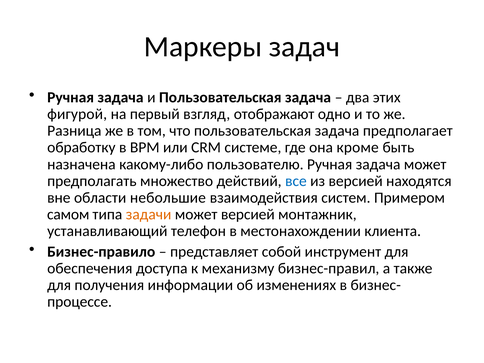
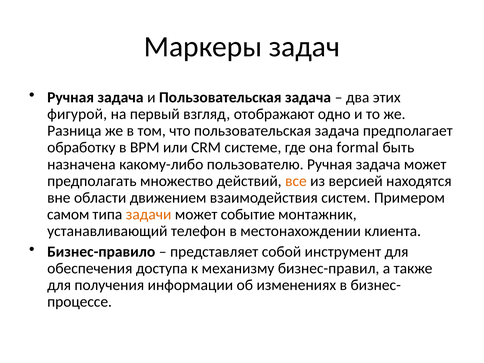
кроме: кроме -> formal (358, 148)
все colour: blue -> orange (296, 181)
небольшие: небольшие -> движением (168, 198)
может версией: версией -> событие (248, 214)
